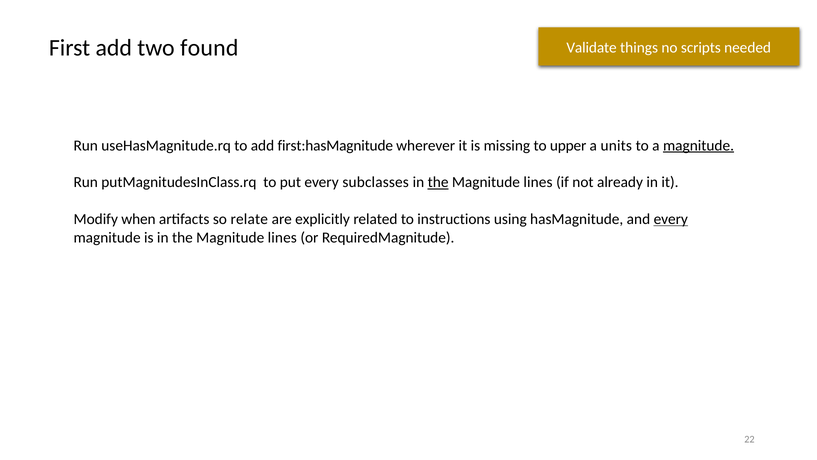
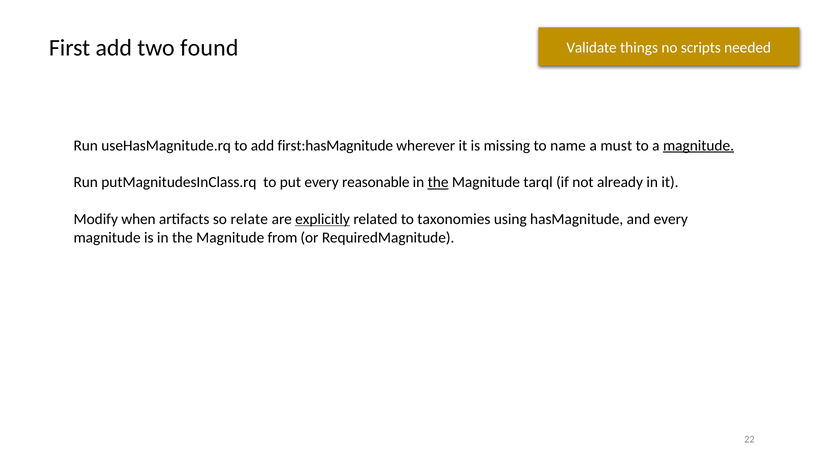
upper: upper -> name (568, 145)
units: units -> must (616, 145)
subclasses: subclasses -> reasonable (376, 182)
lines: lines -> tarql (538, 182)
explicitly underline: none -> present (323, 219)
instructions: instructions -> taxonomies (454, 219)
every underline: present -> none (671, 219)
lines: lines -> from (282, 237)
